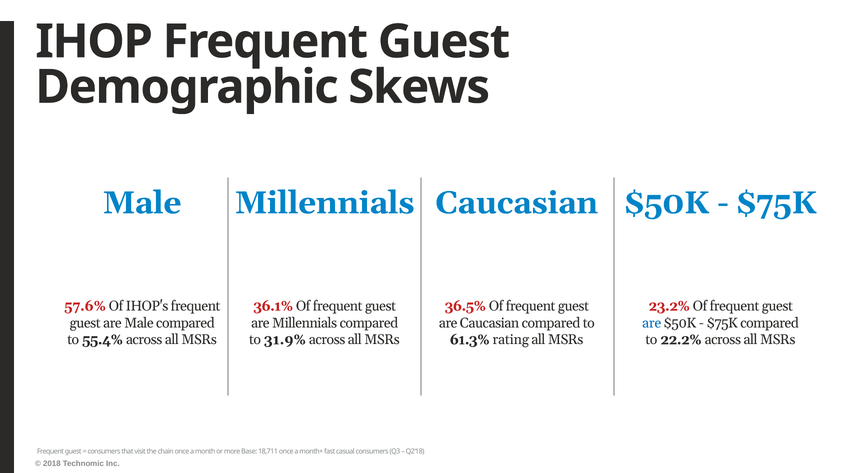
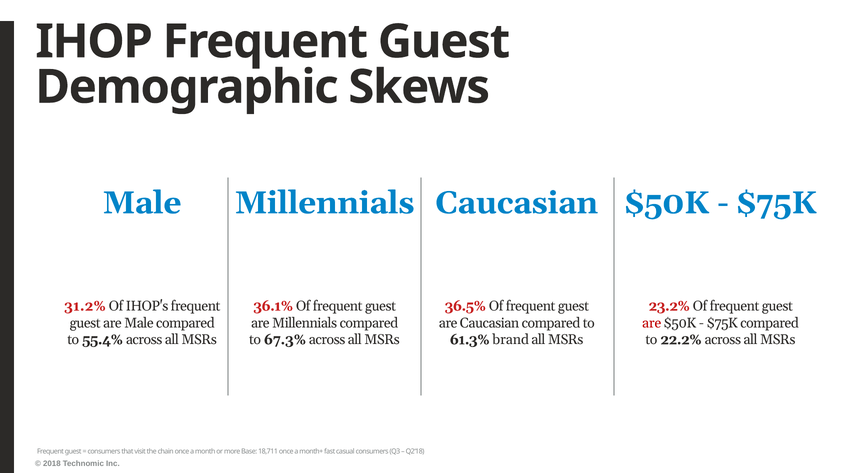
57.6%: 57.6% -> 31.2% (85, 306)
are colour: blue -> red (652, 323)
rating: rating -> brand (511, 340)
31.9%: 31.9% -> 67.3% (285, 340)
